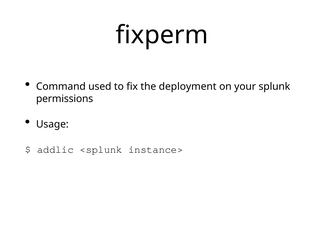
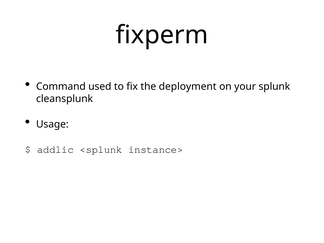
permissions: permissions -> cleansplunk (65, 99)
